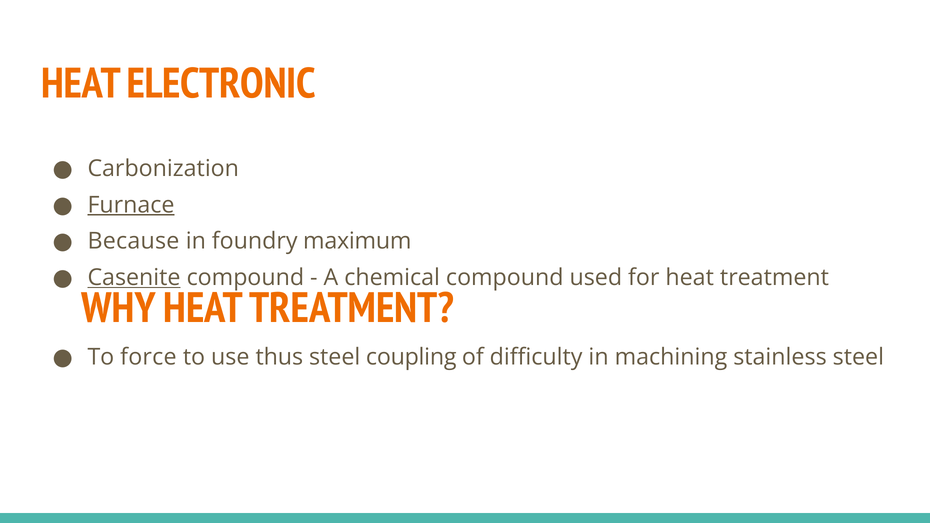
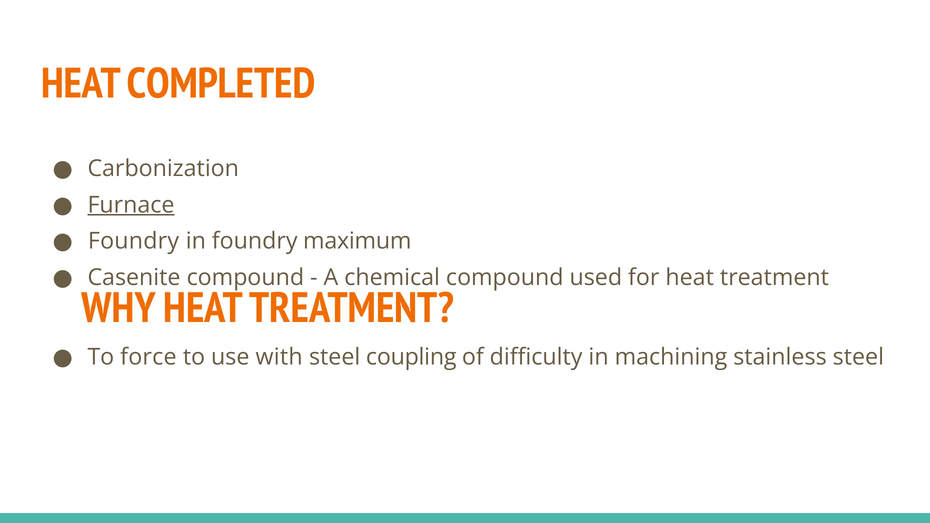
ELECTRONIC: ELECTRONIC -> COMPLETED (221, 84)
Because: Because -> Foundry (133, 241)
Casenite underline: present -> none (134, 278)
thus: thus -> with (279, 357)
